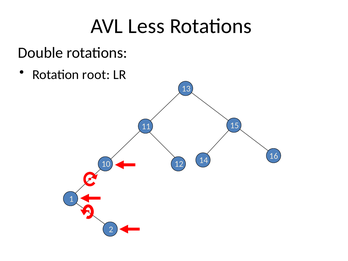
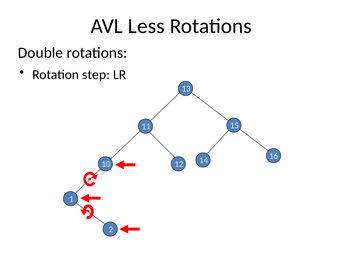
root: root -> step (96, 75)
